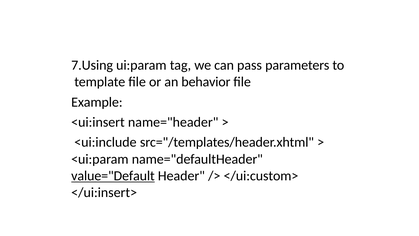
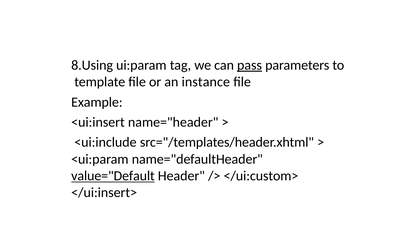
7.Using: 7.Using -> 8.Using (92, 65)
pass underline: none -> present (249, 65)
behavior: behavior -> instance (206, 82)
